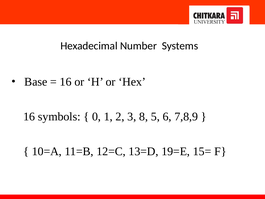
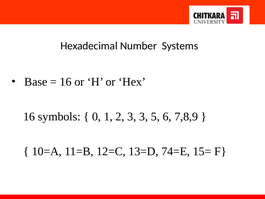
3 8: 8 -> 3 (144, 117)
19=E: 19=E -> 74=E (176, 151)
